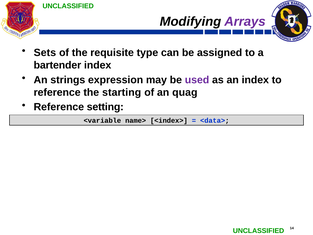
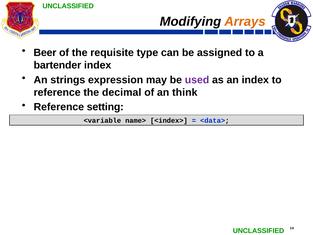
Arrays colour: purple -> orange (245, 22)
Sets: Sets -> Beer (45, 53)
starting: starting -> decimal (122, 92)
quag: quag -> think (185, 92)
